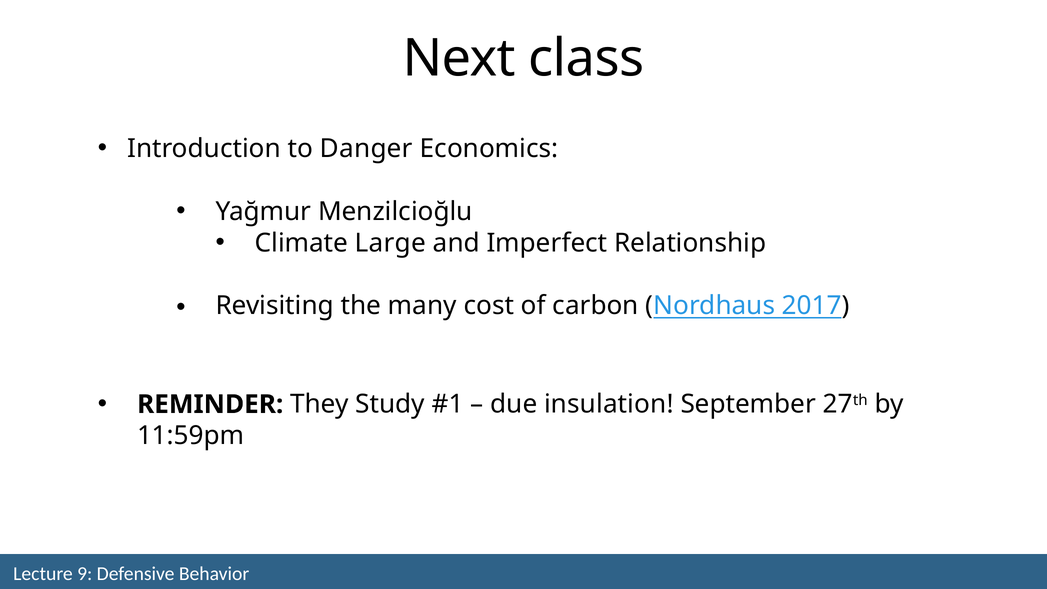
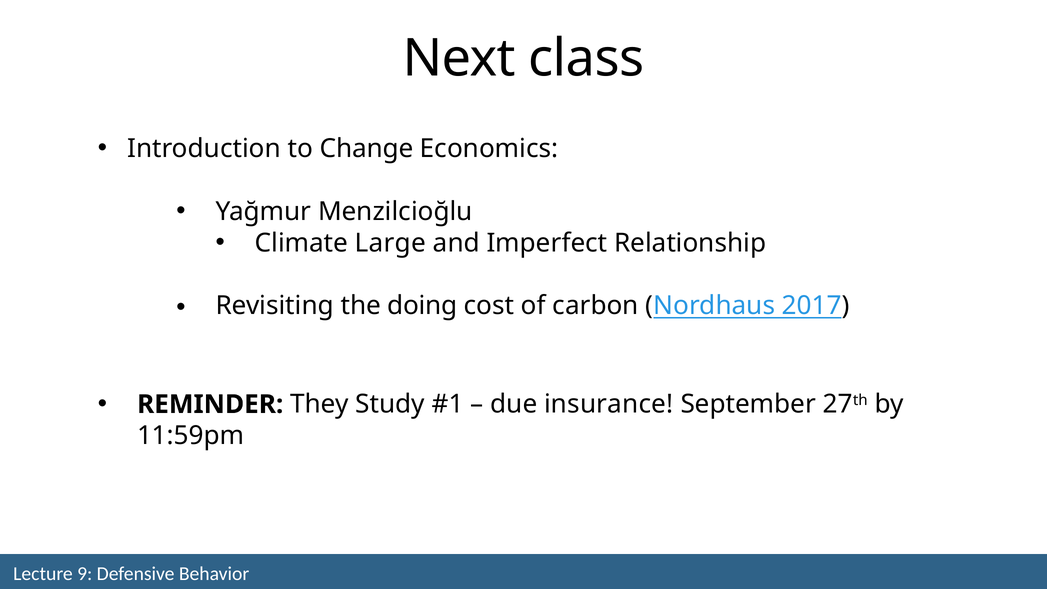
Danger: Danger -> Change (367, 149)
many: many -> doing (422, 306)
insulation: insulation -> insurance (609, 404)
